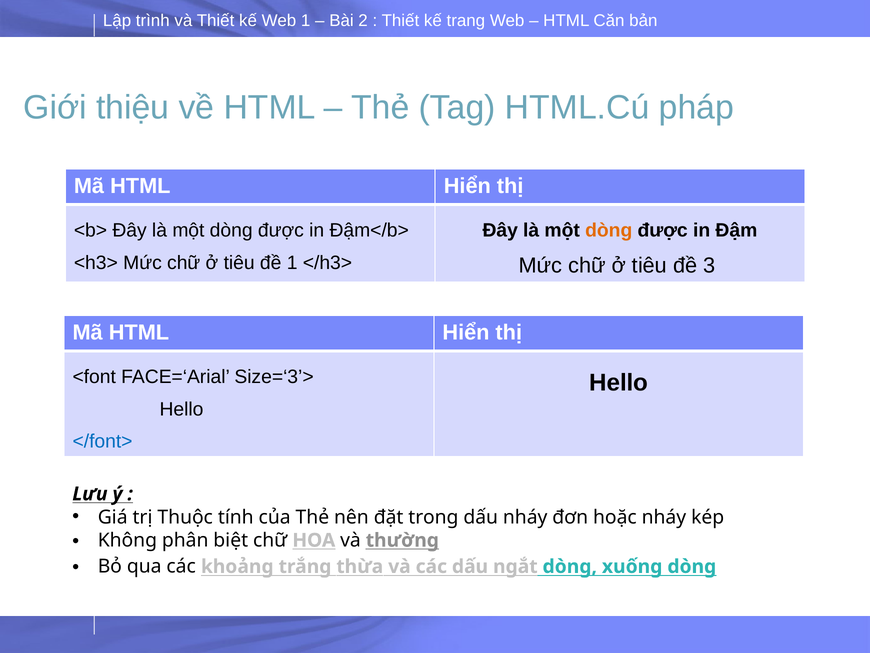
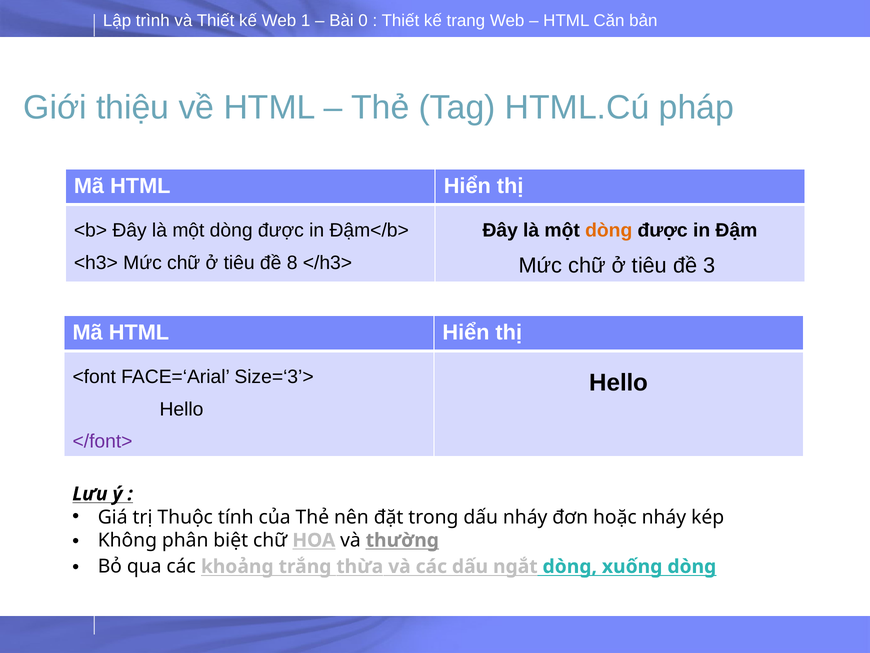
2: 2 -> 0 (363, 21)
đề 1: 1 -> 8 (292, 263)
</font> colour: blue -> purple (103, 441)
